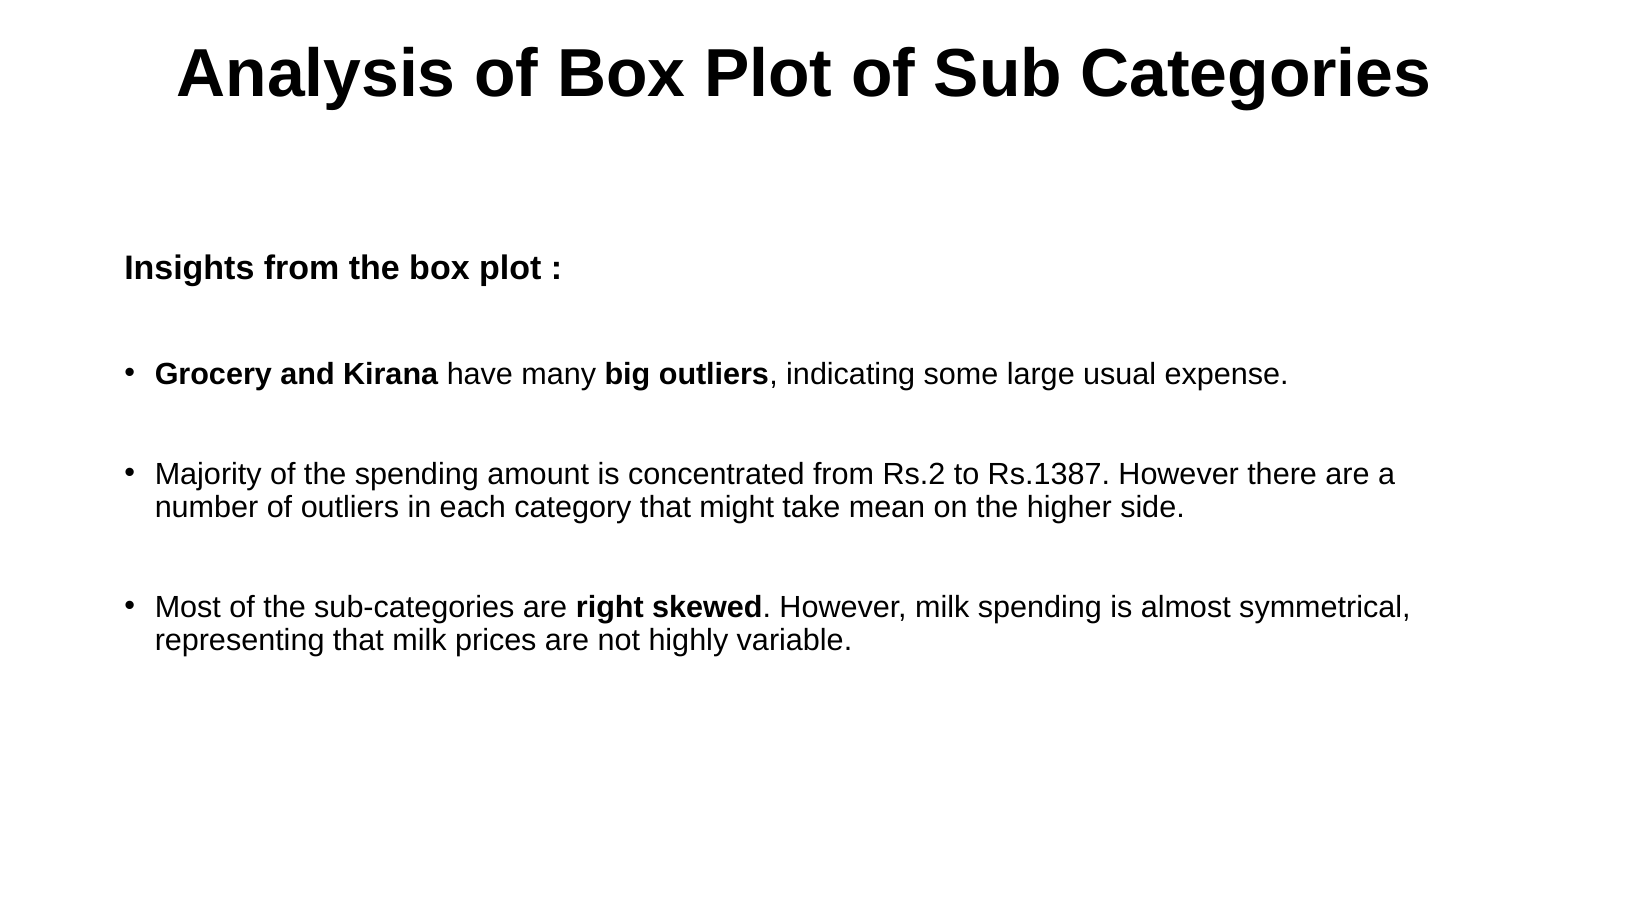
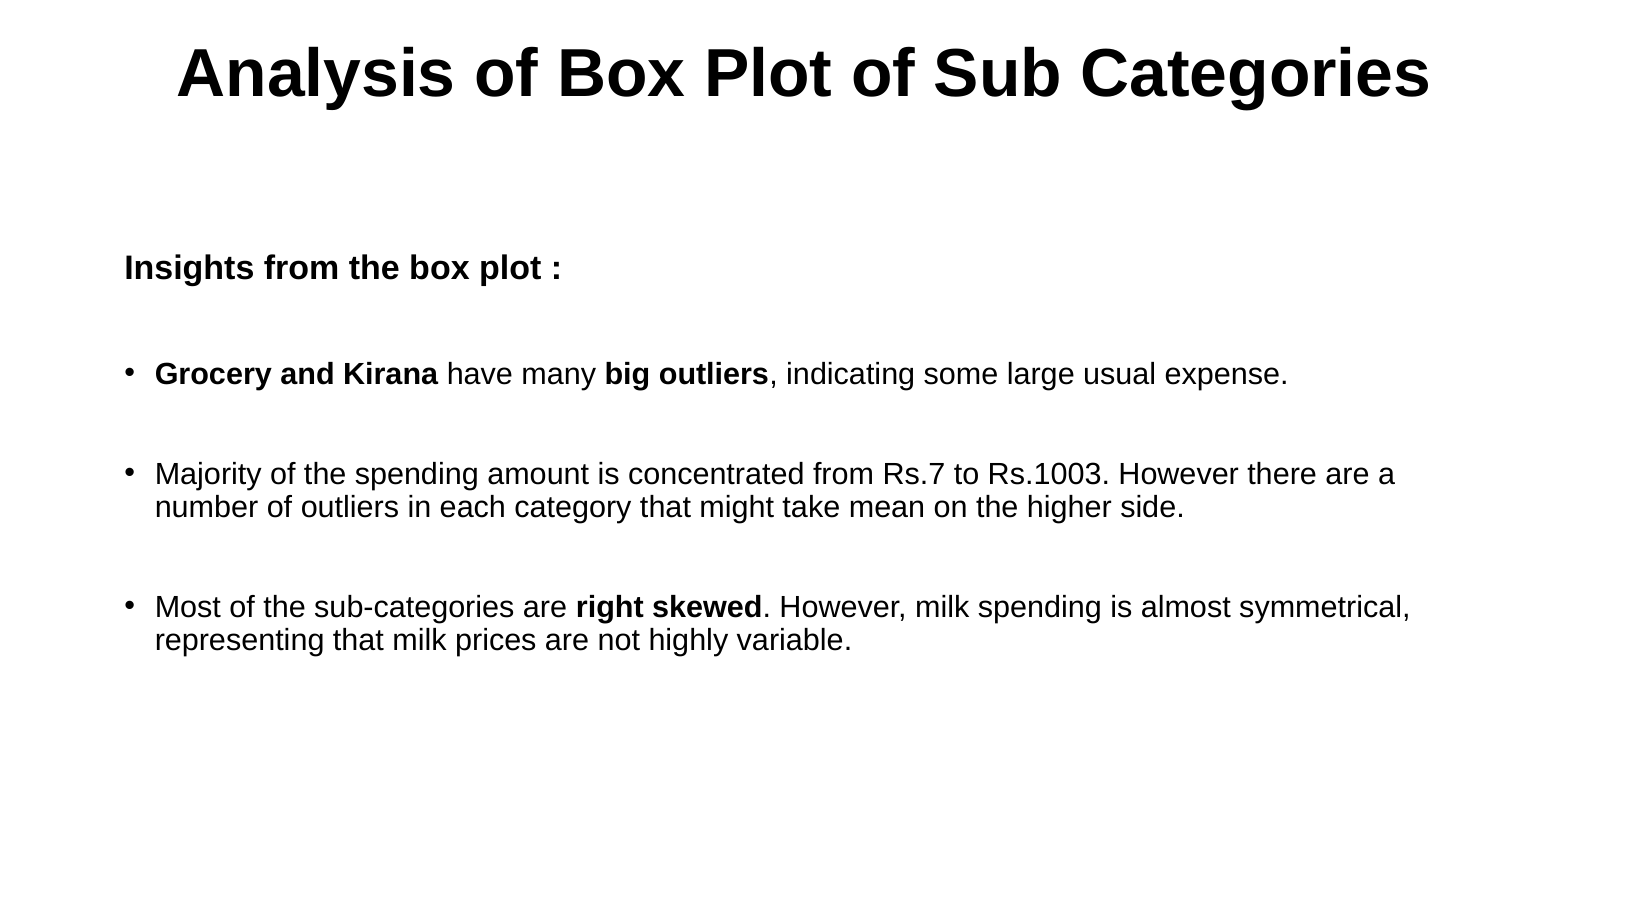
Rs.2: Rs.2 -> Rs.7 (914, 474)
Rs.1387: Rs.1387 -> Rs.1003 (1049, 474)
